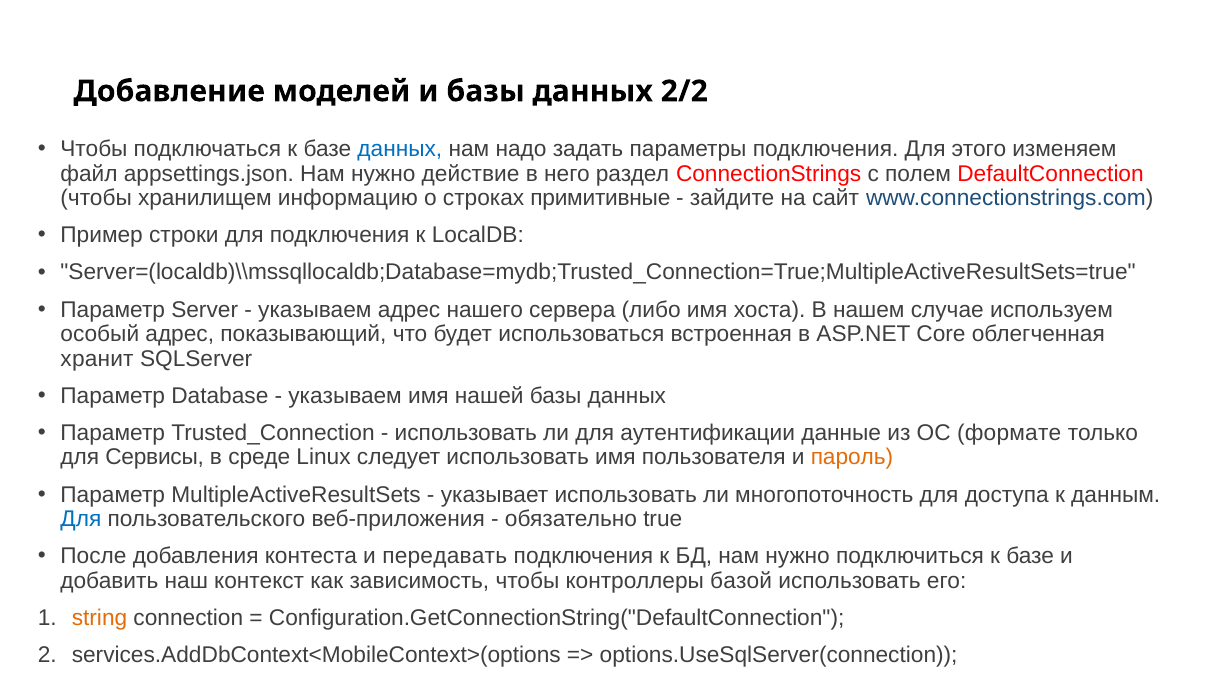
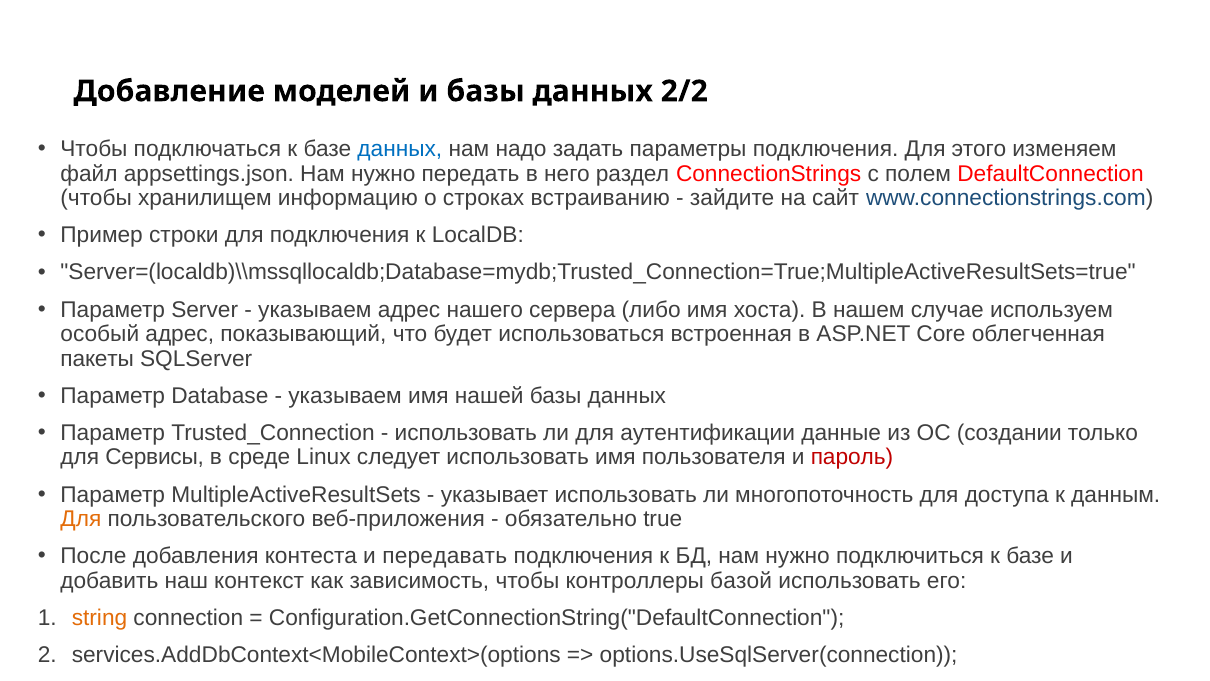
действие: действие -> передать (471, 174)
примитивные: примитивные -> встраиванию (600, 198)
хранит: хранит -> пакеты (97, 358)
формате: формате -> создании (1009, 433)
пароль colour: orange -> red (852, 457)
Для colour: blue -> orange (81, 519)
